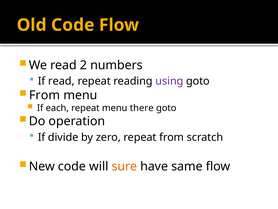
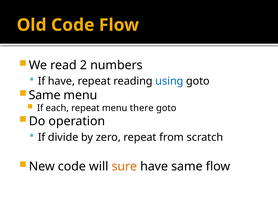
If read: read -> have (61, 81)
using colour: purple -> blue (169, 81)
From: From -> Same (45, 95)
